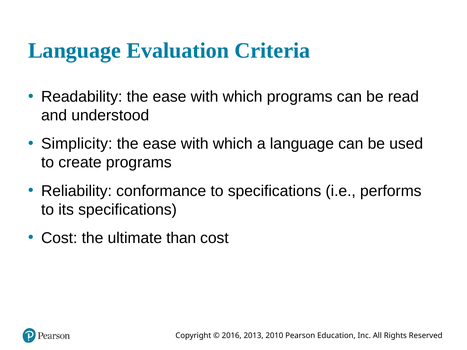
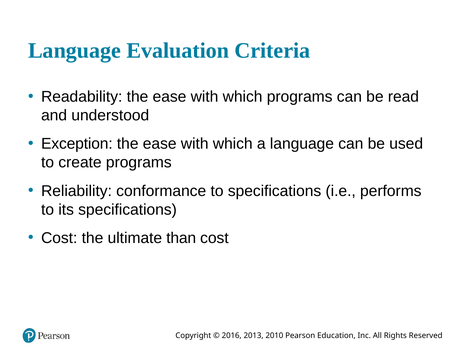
Simplicity: Simplicity -> Exception (77, 144)
